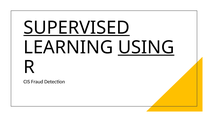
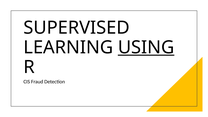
SUPERVISED underline: present -> none (77, 28)
